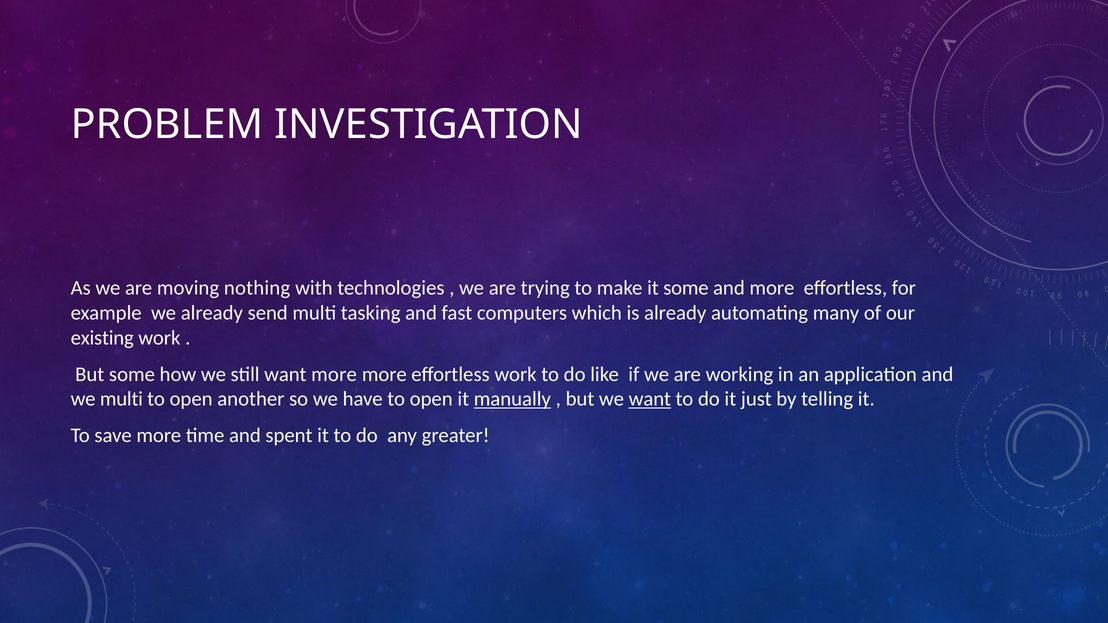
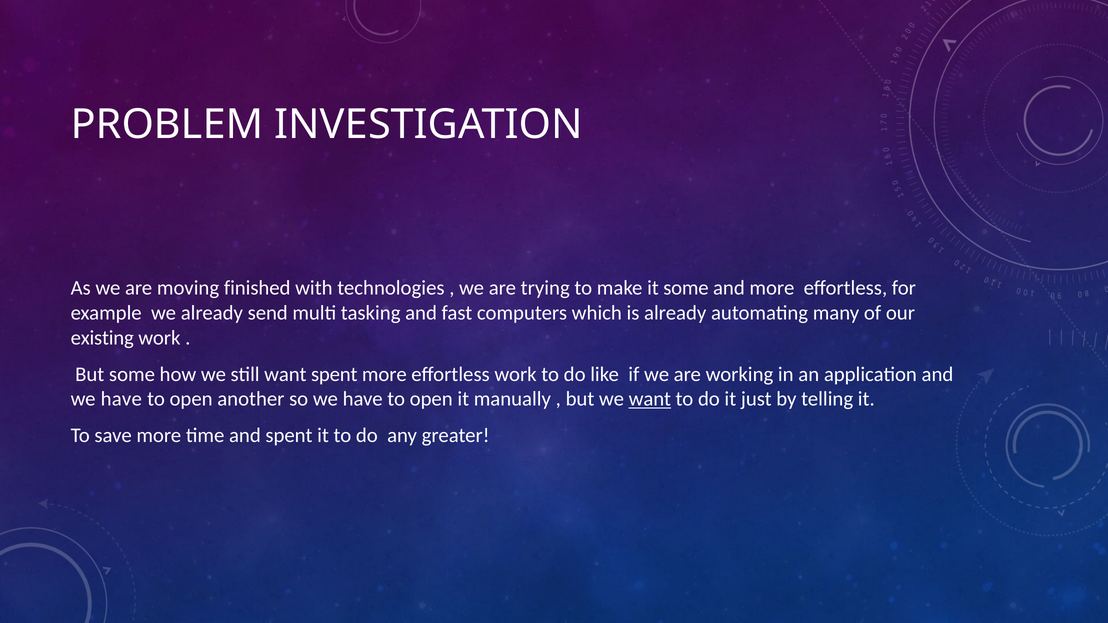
nothing: nothing -> finished (257, 288)
want more: more -> spent (334, 374)
multi: multi -> have (121, 399)
manually underline: present -> none (512, 399)
